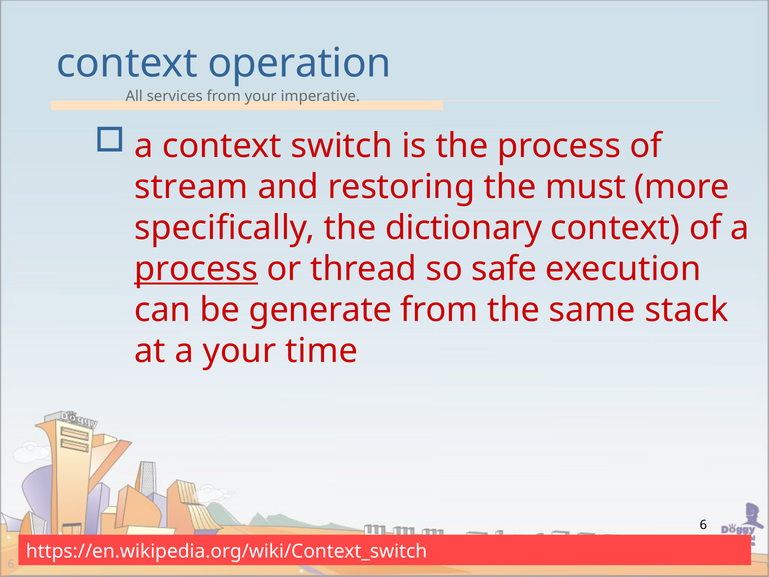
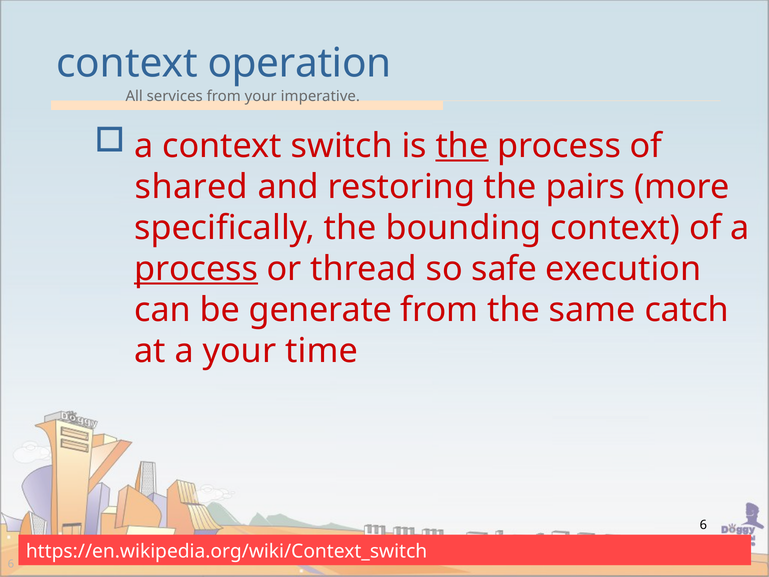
the underline: none -> present (462, 146)
stream: stream -> shared (191, 187)
must: must -> pairs (585, 187)
dictionary: dictionary -> bounding (464, 228)
stack: stack -> catch (687, 310)
